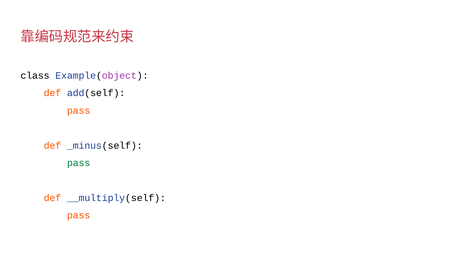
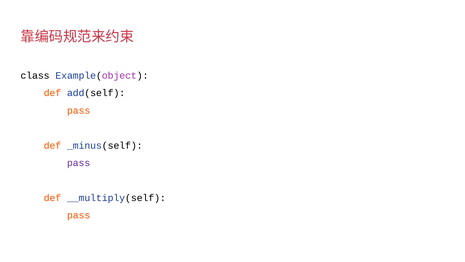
pass colour: green -> purple (79, 163)
